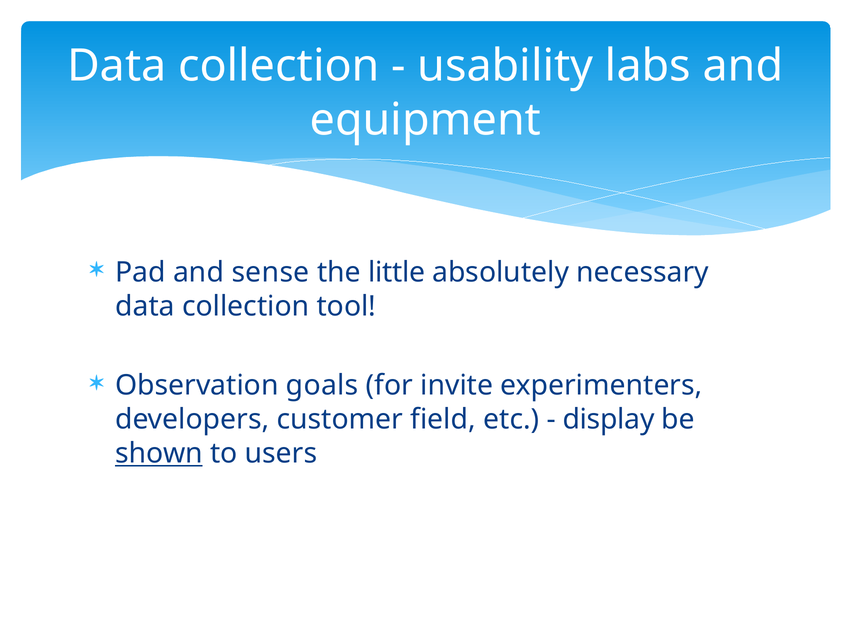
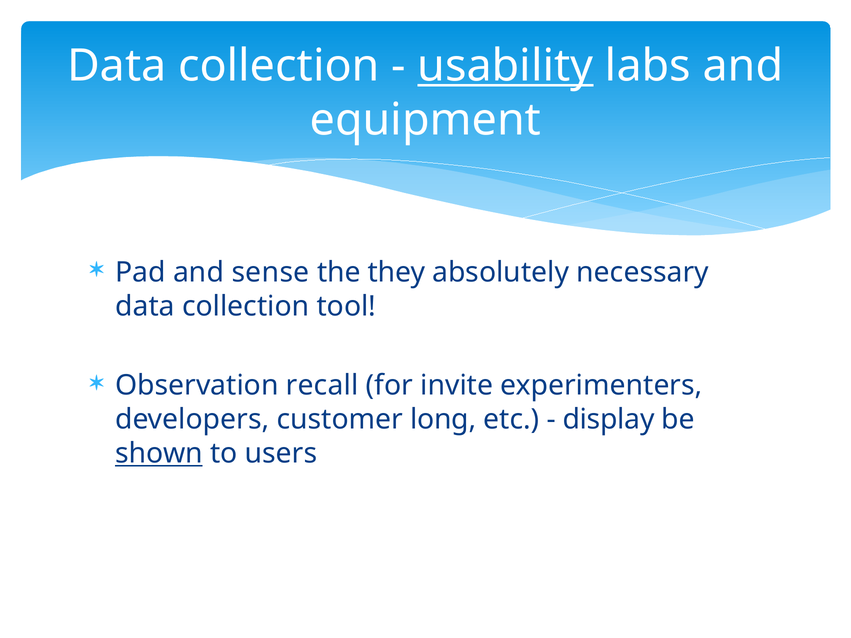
usability underline: none -> present (505, 66)
little: little -> they (397, 272)
goals: goals -> recall (322, 386)
field: field -> long (443, 420)
